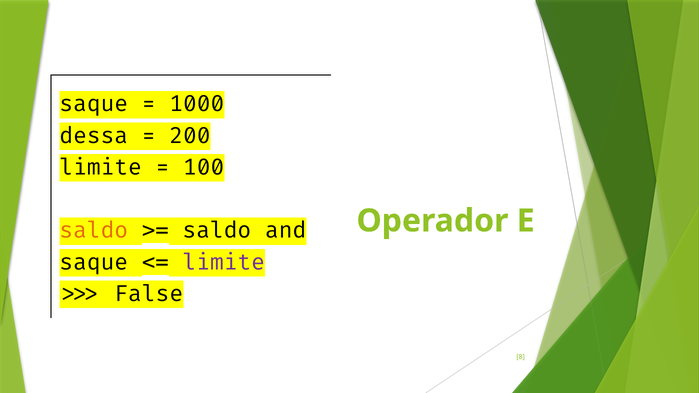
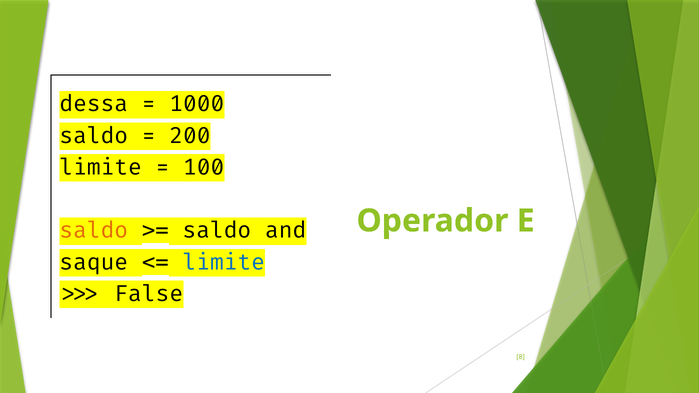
saque: saque -> dessa (94, 104)
dessa: dessa -> saldo (94, 136)
limite colour: purple -> blue (224, 262)
